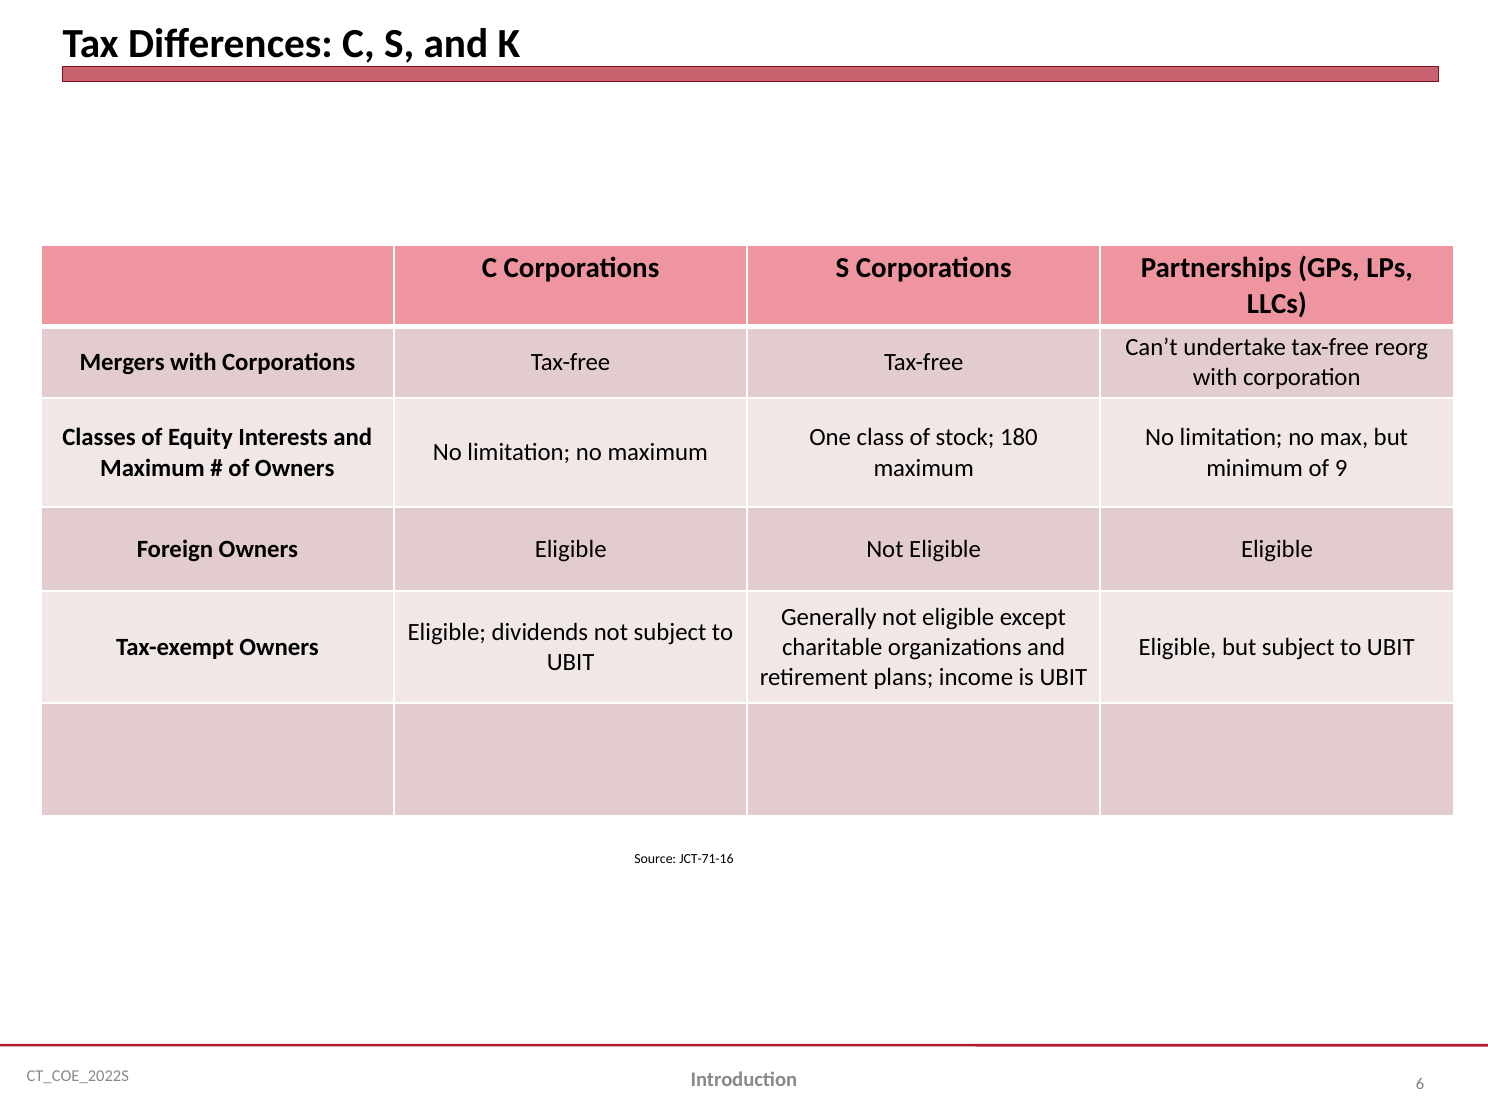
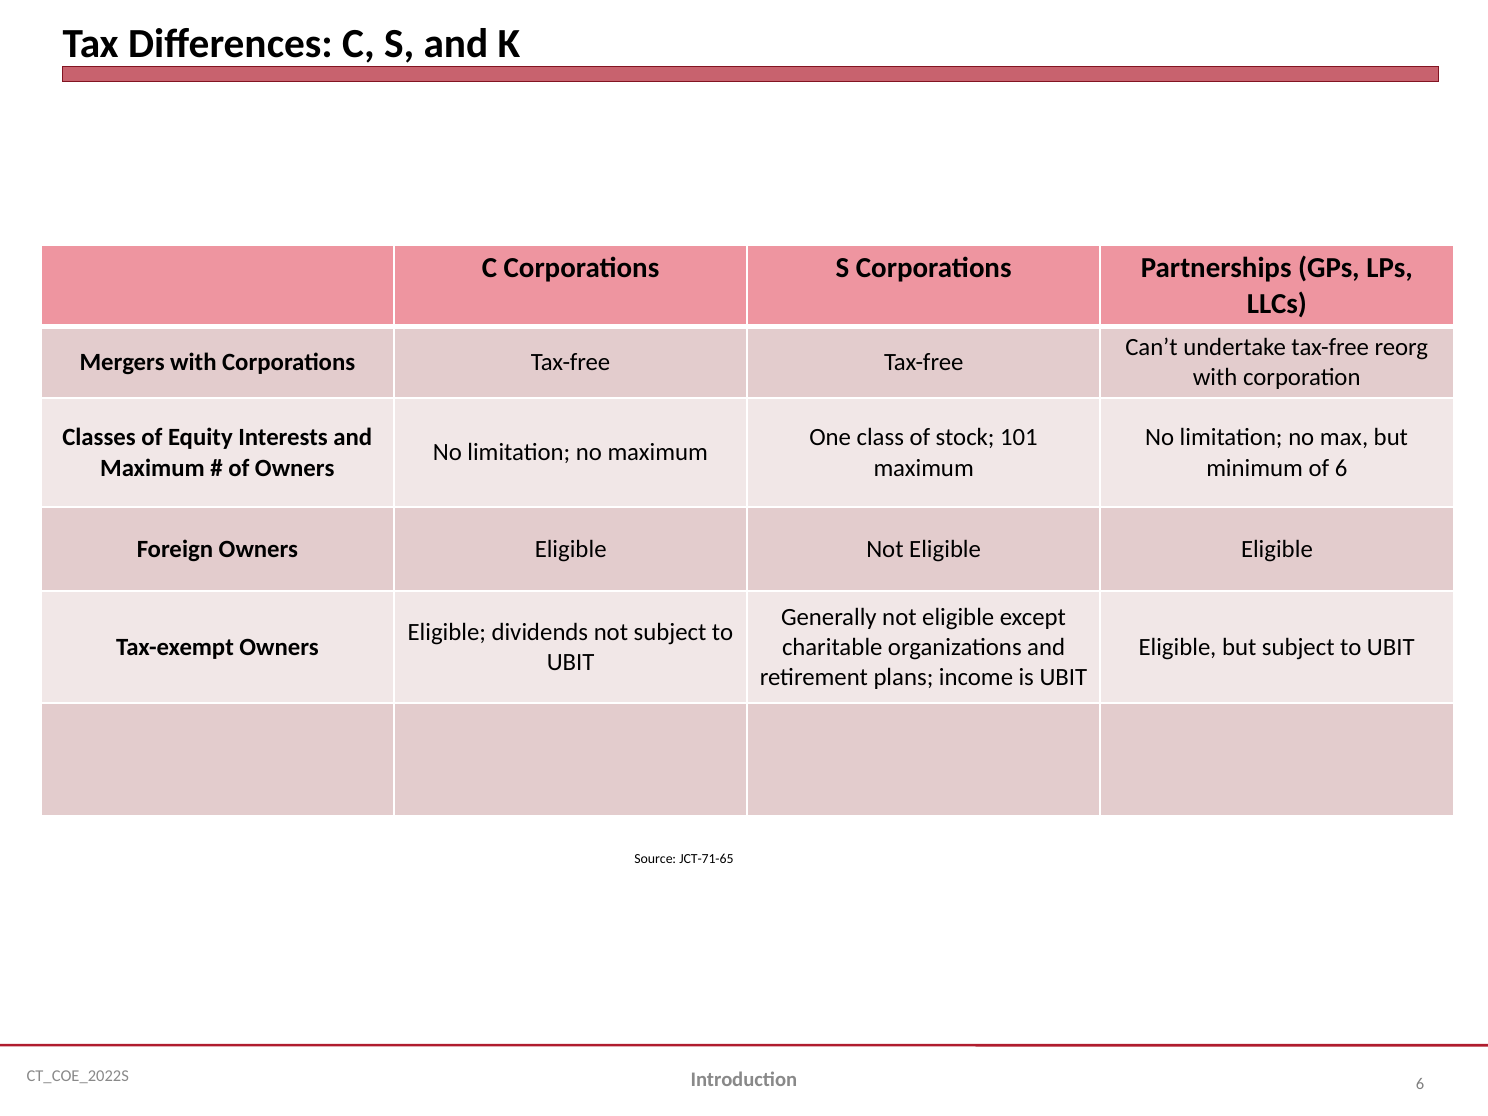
180: 180 -> 101 (1019, 438)
of 9: 9 -> 6 (1341, 468)
JCT-71-16: JCT-71-16 -> JCT-71-65 (706, 859)
